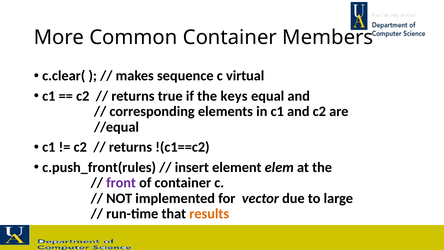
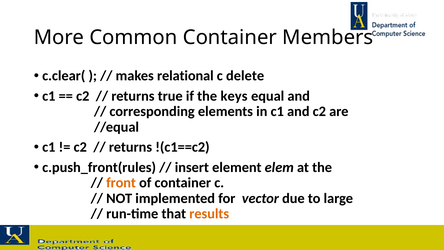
sequence: sequence -> relational (185, 76)
virtual: virtual -> delete (245, 76)
front colour: purple -> orange (121, 183)
